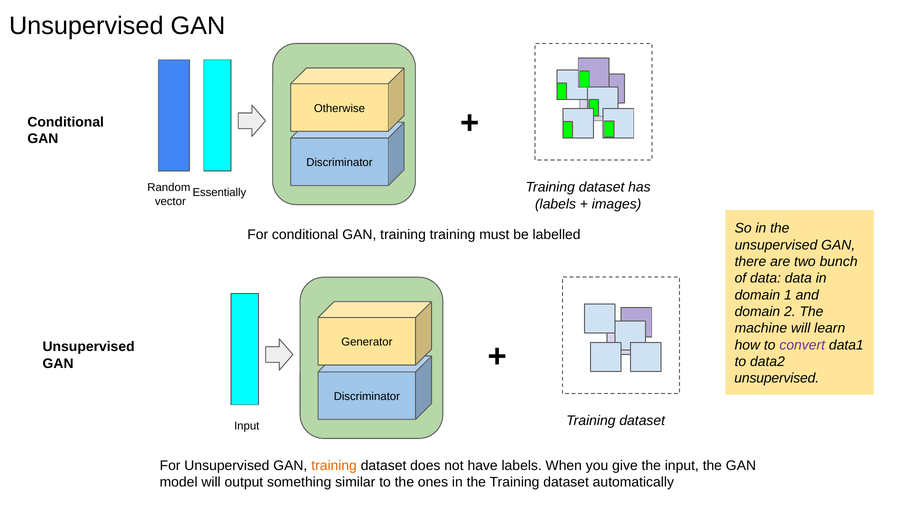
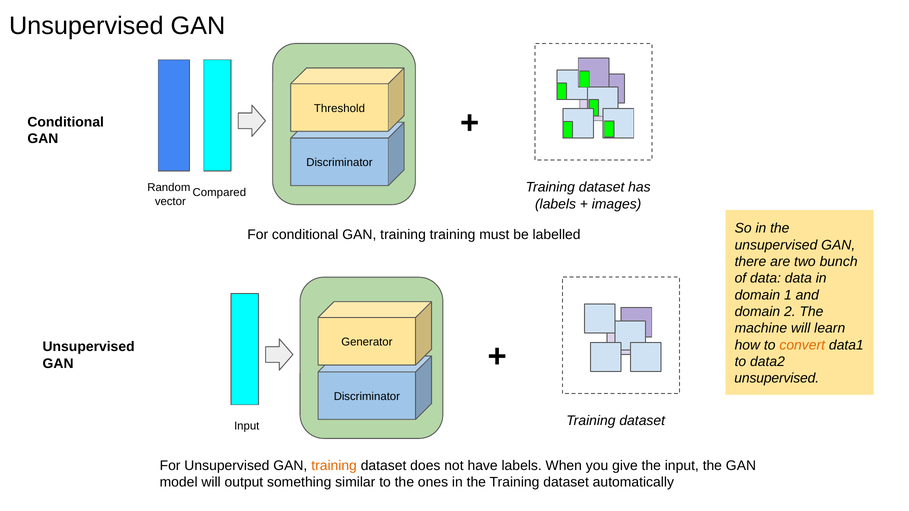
Otherwise: Otherwise -> Threshold (339, 108)
Essentially: Essentially -> Compared (219, 193)
convert colour: purple -> orange (802, 345)
